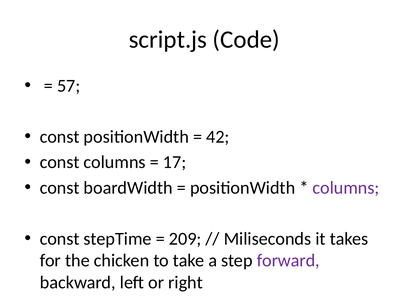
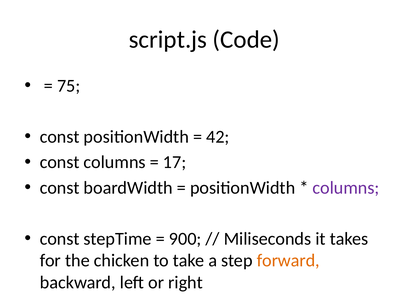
57: 57 -> 75 (69, 86)
209: 209 -> 900 (185, 239)
forward colour: purple -> orange (288, 260)
